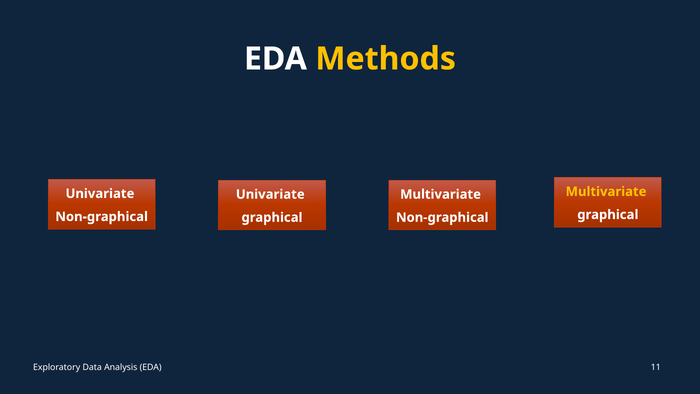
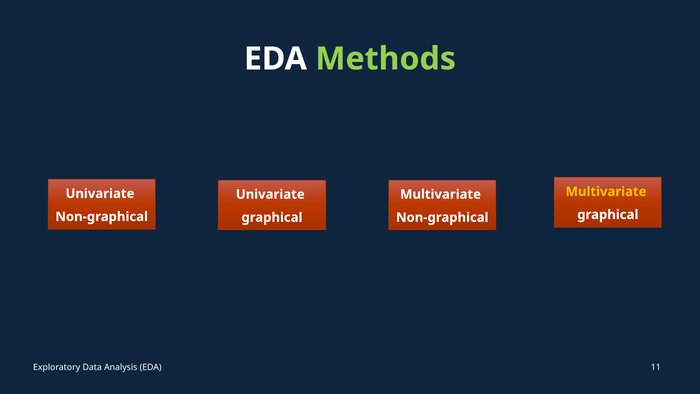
Methods colour: yellow -> light green (386, 59)
